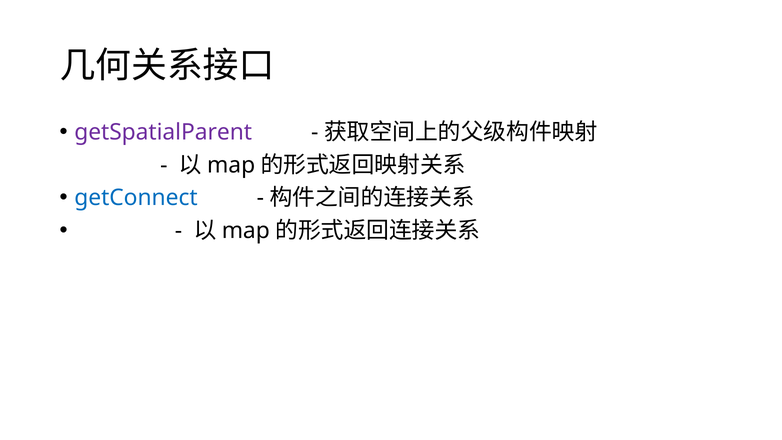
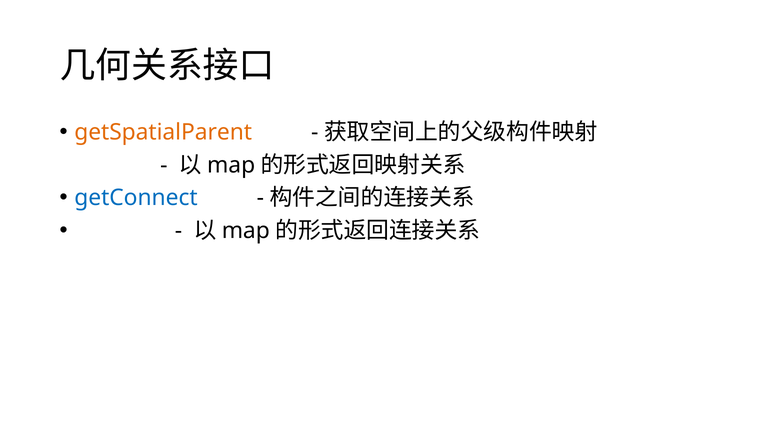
getSpatialParent colour: purple -> orange (163, 132)
